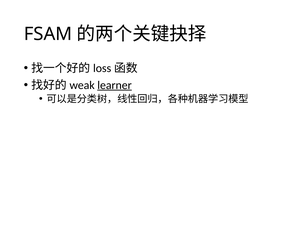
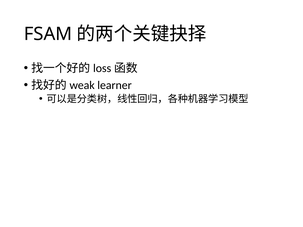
learner underline: present -> none (115, 85)
